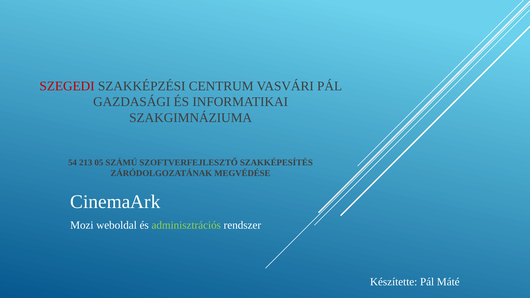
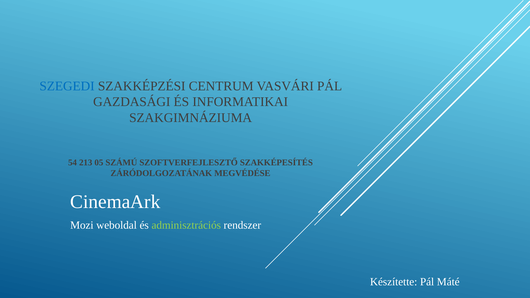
SZEGEDI colour: red -> blue (67, 86)
